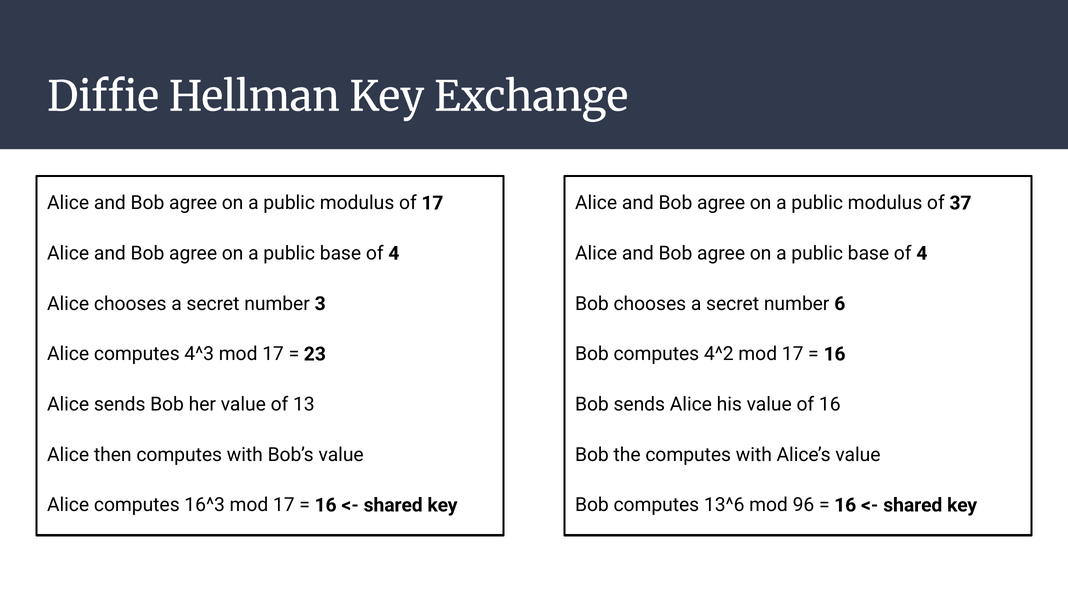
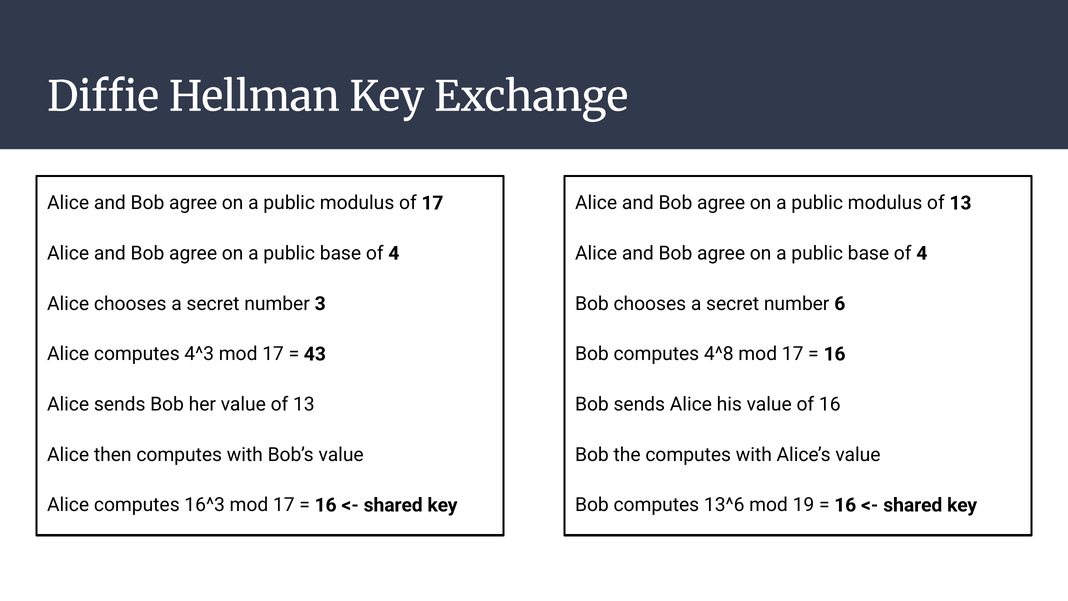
modulus of 37: 37 -> 13 (960, 203)
23: 23 -> 43 (315, 354)
4^2: 4^2 -> 4^8 (719, 354)
96: 96 -> 19 (803, 505)
